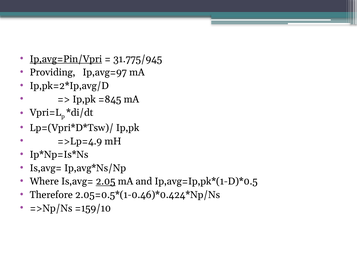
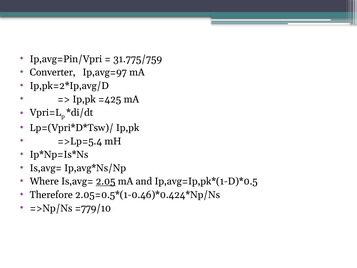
Ip,avg=Pin/Vpri underline: present -> none (66, 59)
31.775/945: 31.775/945 -> 31.775/759 (138, 59)
Providing: Providing -> Converter (53, 72)
=845: =845 -> =425 (110, 99)
=>Lp=4.9: =>Lp=4.9 -> =>Lp=5.4 (80, 141)
=159/10: =159/10 -> =779/10 (93, 208)
